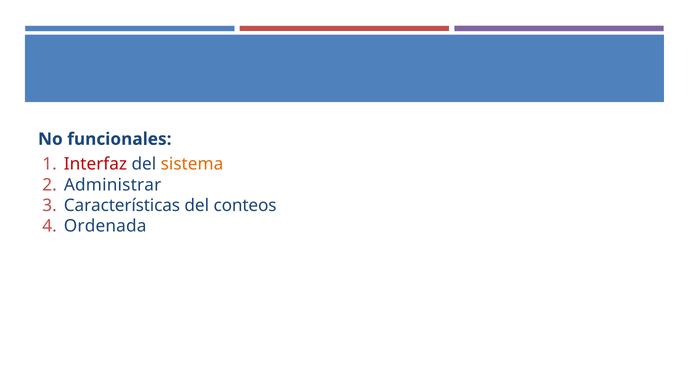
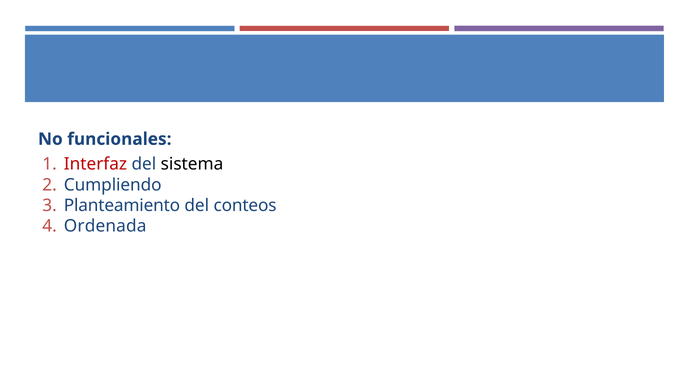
sistema colour: orange -> black (192, 164)
Administrar: Administrar -> Cumpliendo (113, 185)
Características: Características -> Planteamiento (122, 205)
